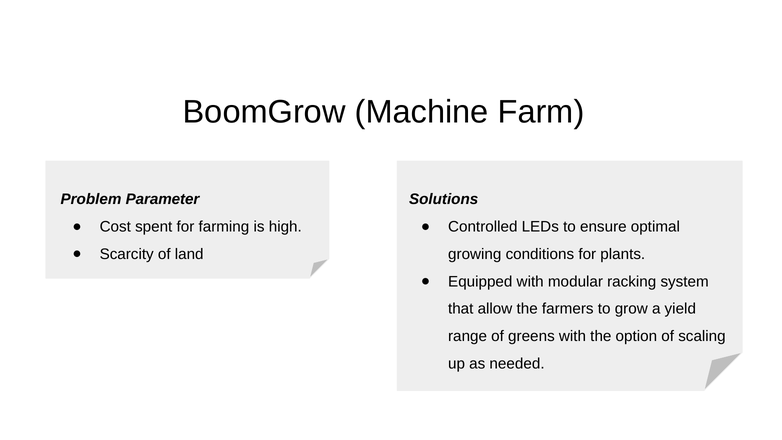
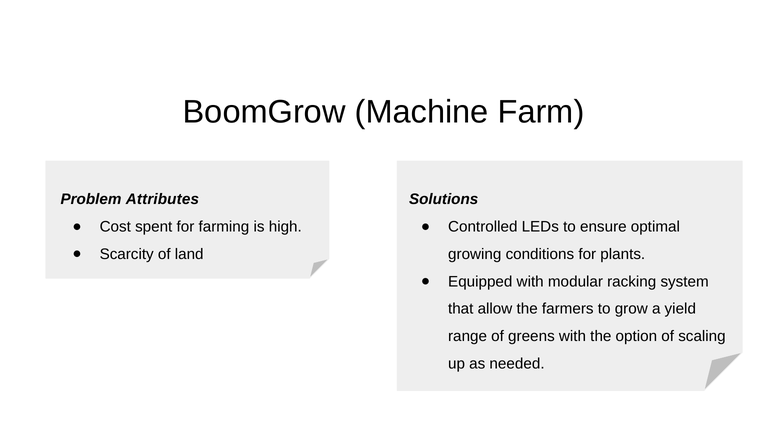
Parameter: Parameter -> Attributes (162, 199)
